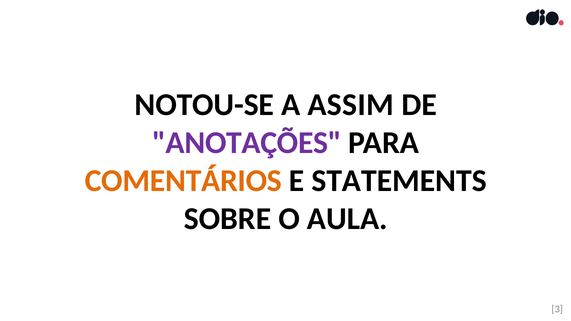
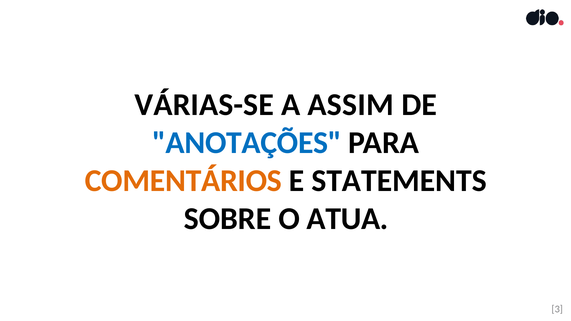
NOTOU-SE: NOTOU-SE -> VÁRIAS-SE (204, 105)
ANOTAÇÕES colour: purple -> blue (247, 143)
AULA: AULA -> ATUA (347, 219)
